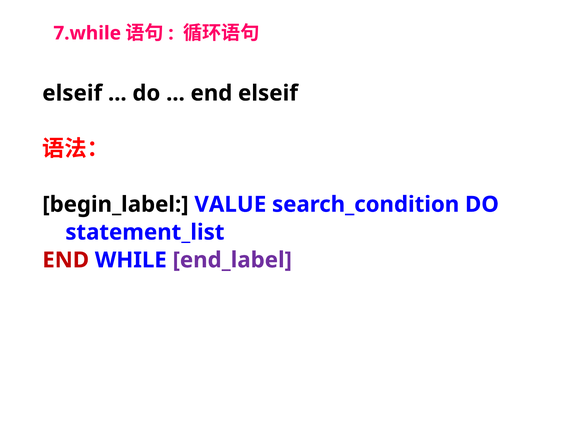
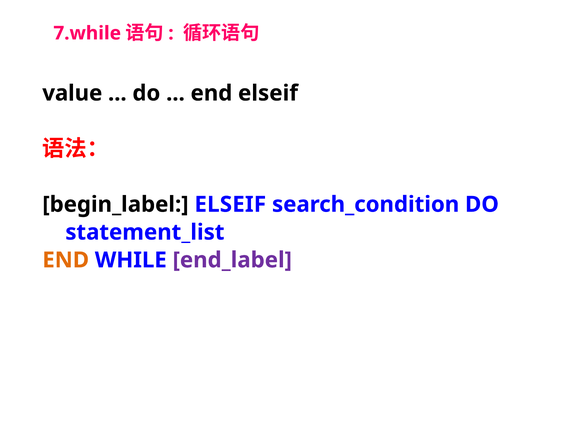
elseif: elseif -> value (72, 93)
begin_label VALUE: VALUE -> ELSEIF (230, 204)
END colour: red -> orange (66, 260)
